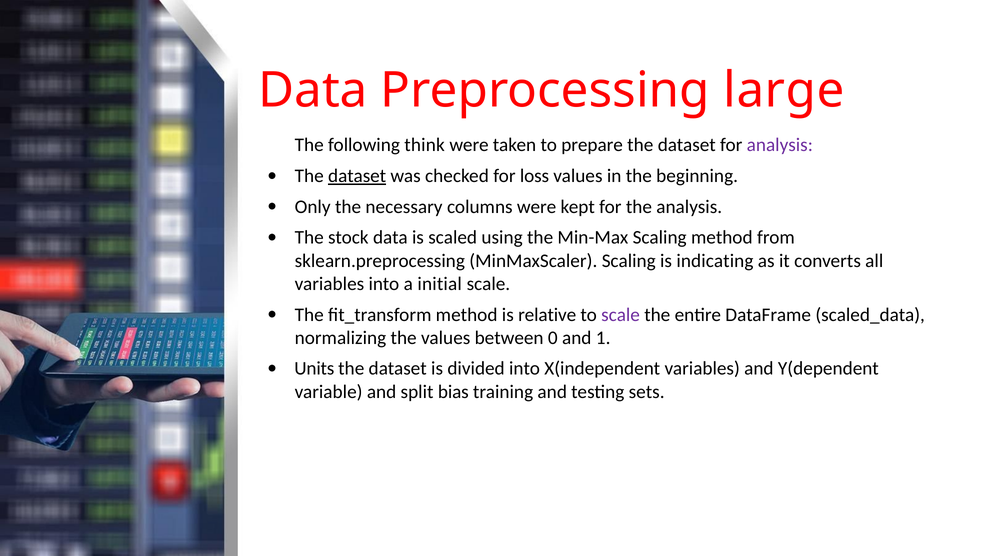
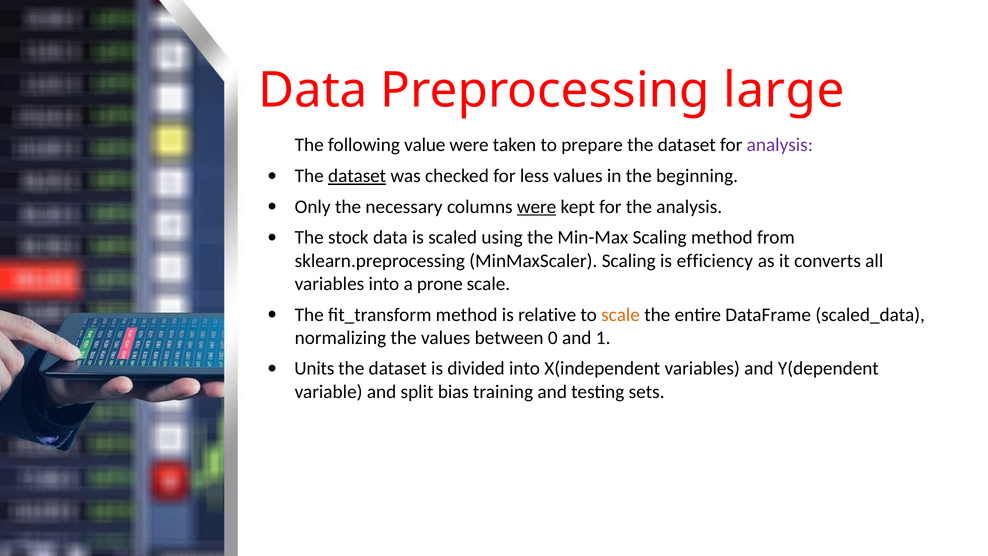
think: think -> value (425, 145)
loss: loss -> less (534, 176)
were underline: none -> present (537, 207)
indicating: indicating -> efficiency (715, 261)
initial: initial -> prone (440, 284)
scale colour: purple -> orange (621, 315)
